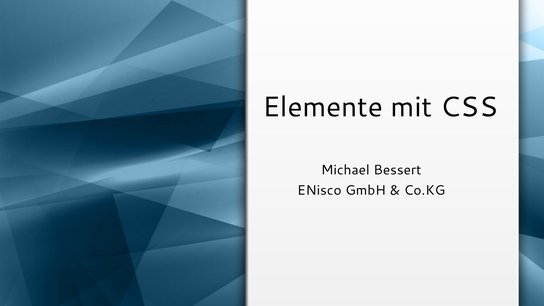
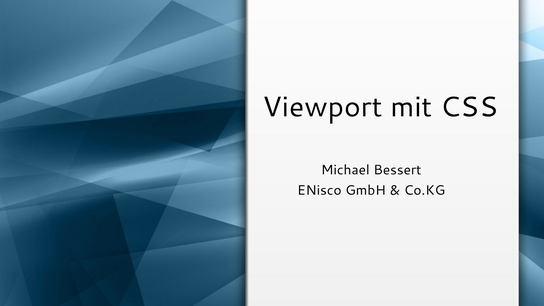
Elemente: Elemente -> Viewport (323, 107)
